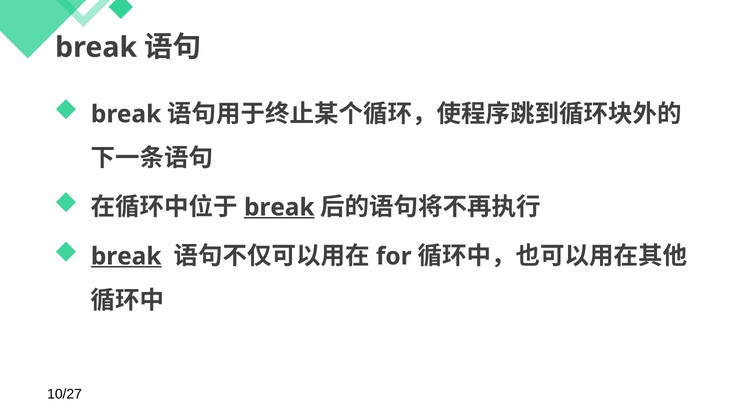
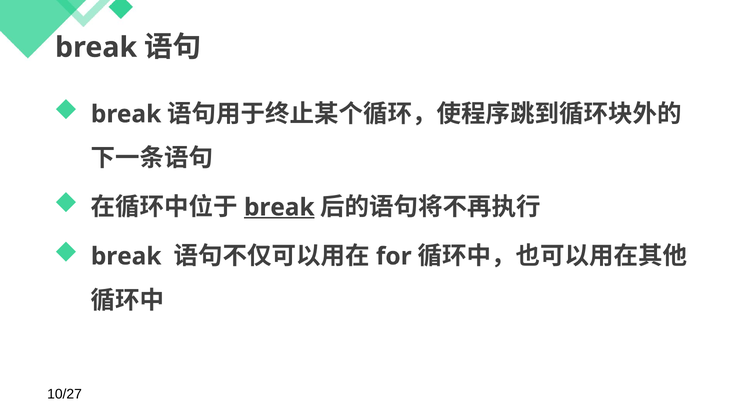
break underline: present -> none (126, 256)
